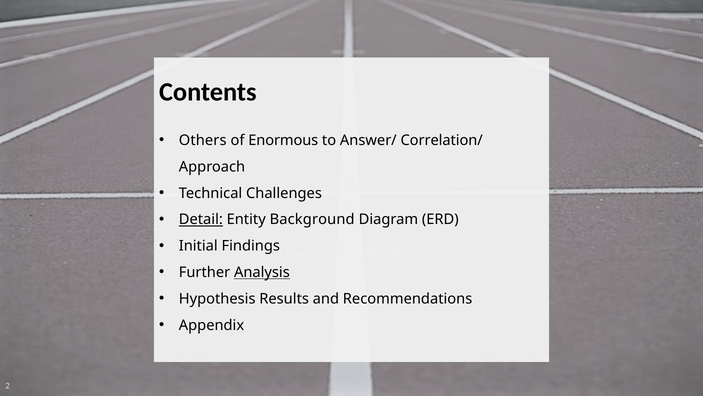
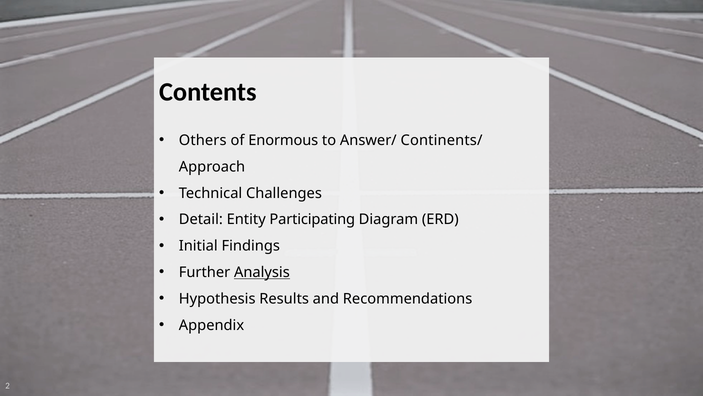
Correlation/: Correlation/ -> Continents/ (442, 140)
Detail underline: present -> none (201, 219)
Background: Background -> Participating (312, 219)
